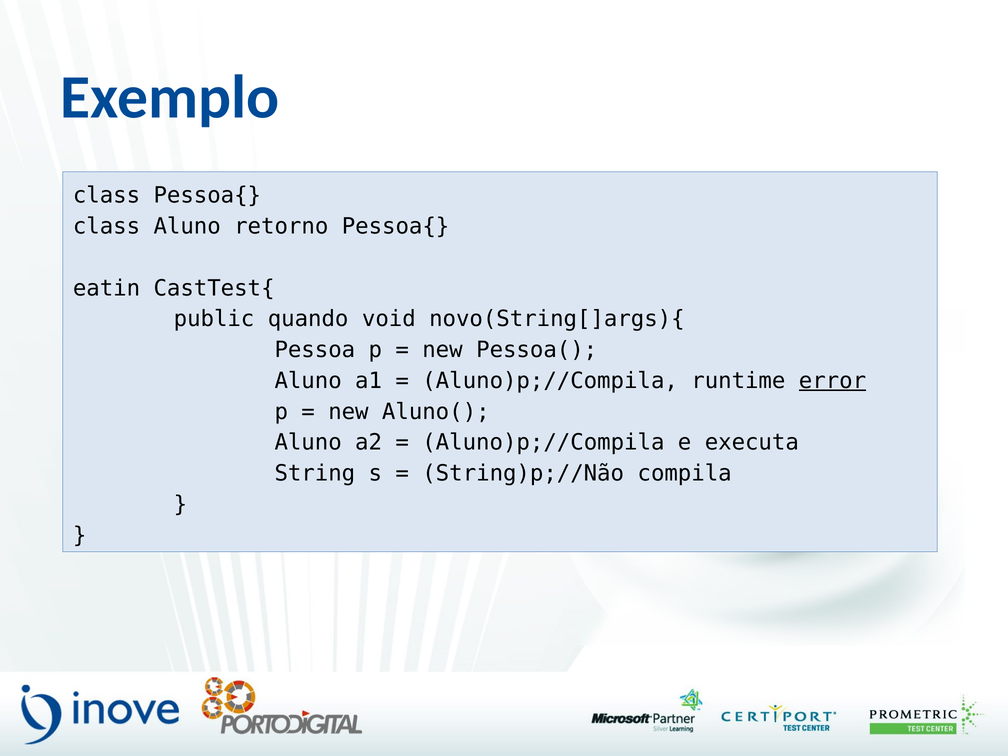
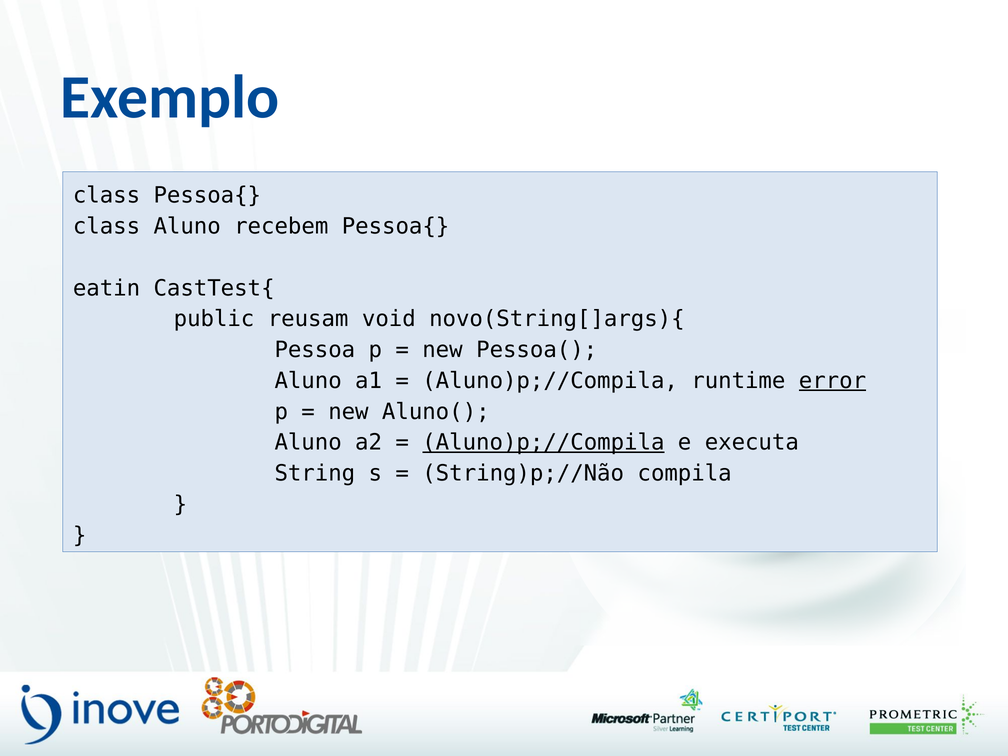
retorno: retorno -> recebem (281, 226)
quando: quando -> reusam (308, 319)
Aluno)p;//Compila underline: none -> present (543, 443)
